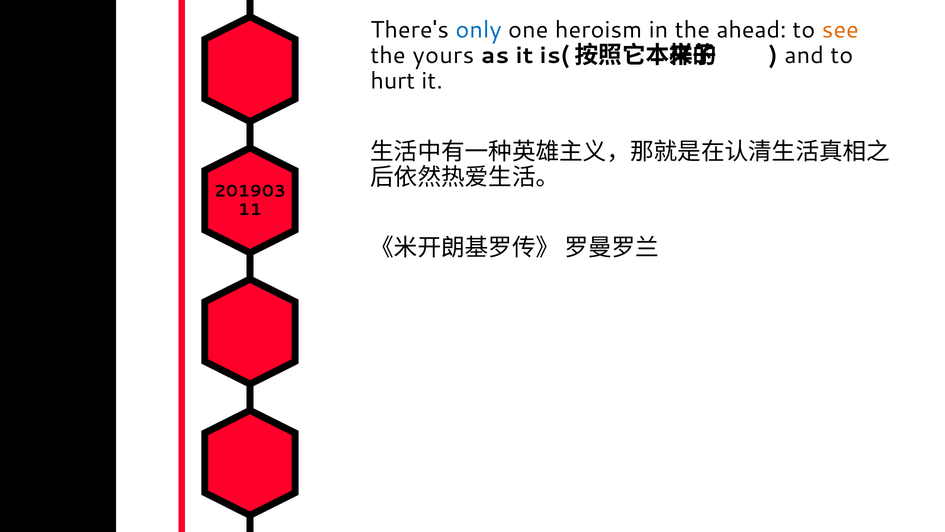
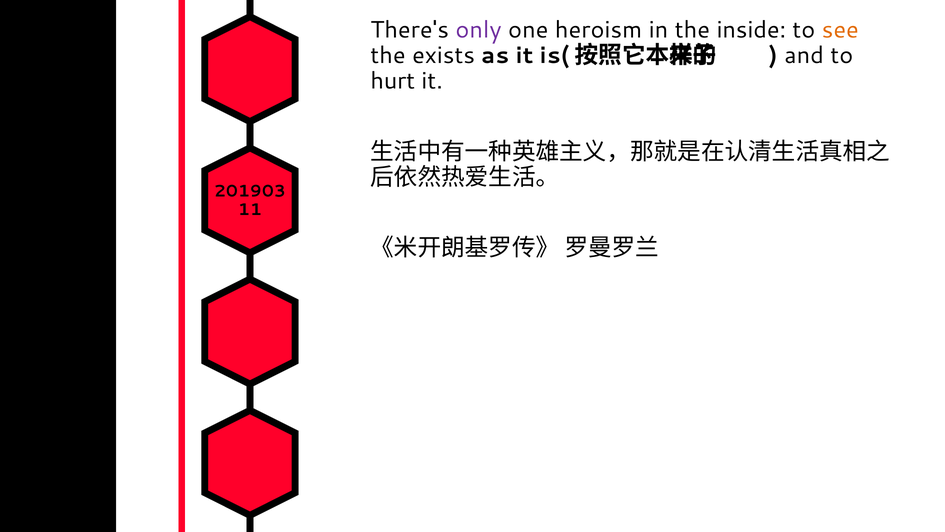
only colour: blue -> purple (479, 30)
ahead: ahead -> inside (751, 30)
yours: yours -> exists (444, 56)
